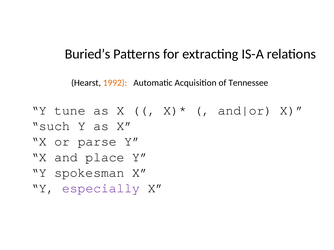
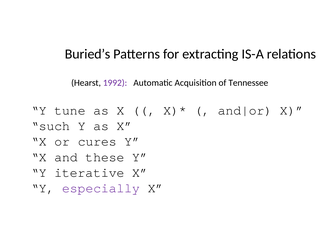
1992 colour: orange -> purple (115, 83)
parse: parse -> cures (97, 142)
place: place -> these (105, 157)
spokesman: spokesman -> iterative (89, 173)
